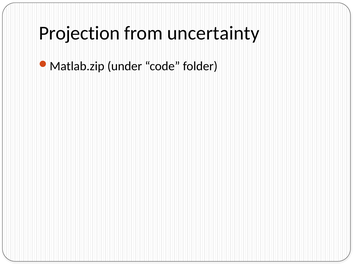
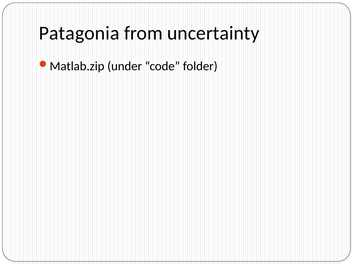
Projection: Projection -> Patagonia (79, 33)
